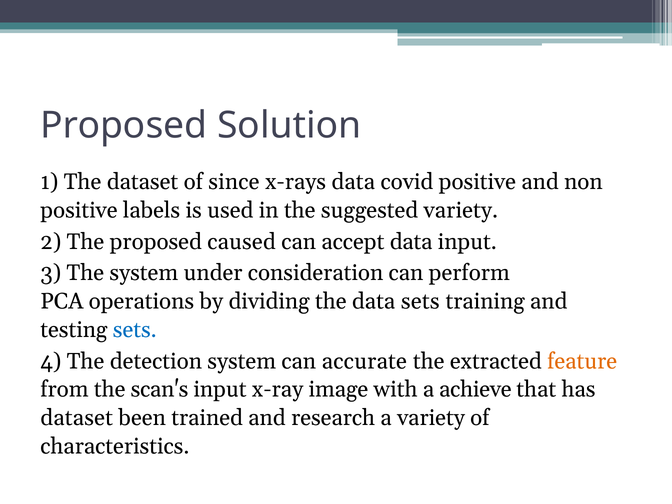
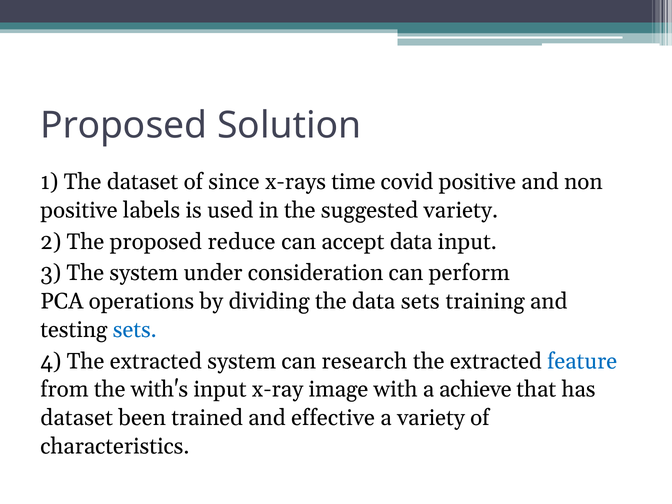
x-rays data: data -> time (353, 182)
caused: caused -> reduce (242, 242)
4 The detection: detection -> extracted (156, 361)
accurate: accurate -> research (364, 361)
feature colour: orange -> blue (582, 361)
scan's: scan's -> with's (160, 390)
research: research -> effective (333, 418)
